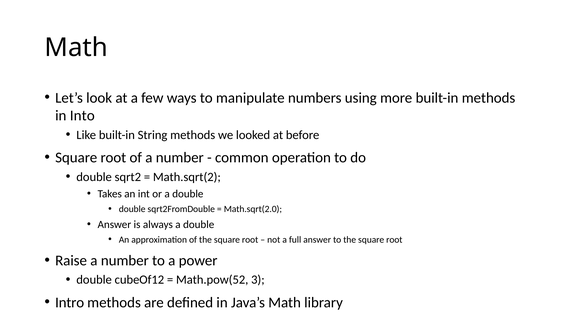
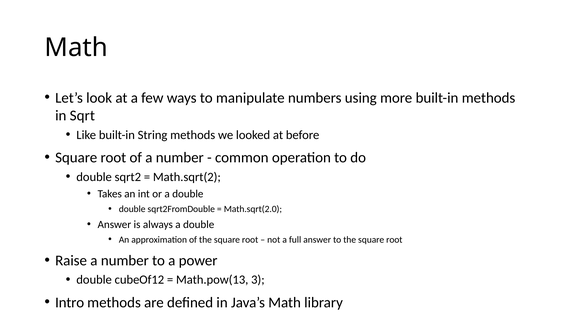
Into: Into -> Sqrt (82, 115)
Math.pow(52: Math.pow(52 -> Math.pow(13 (212, 279)
